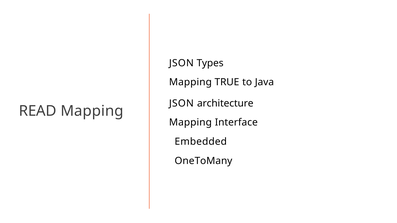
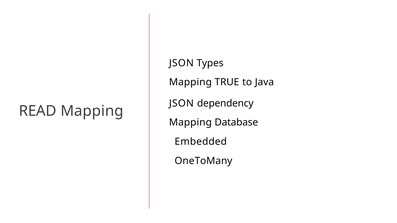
architecture: architecture -> dependency (225, 103)
Interface: Interface -> Database (236, 123)
